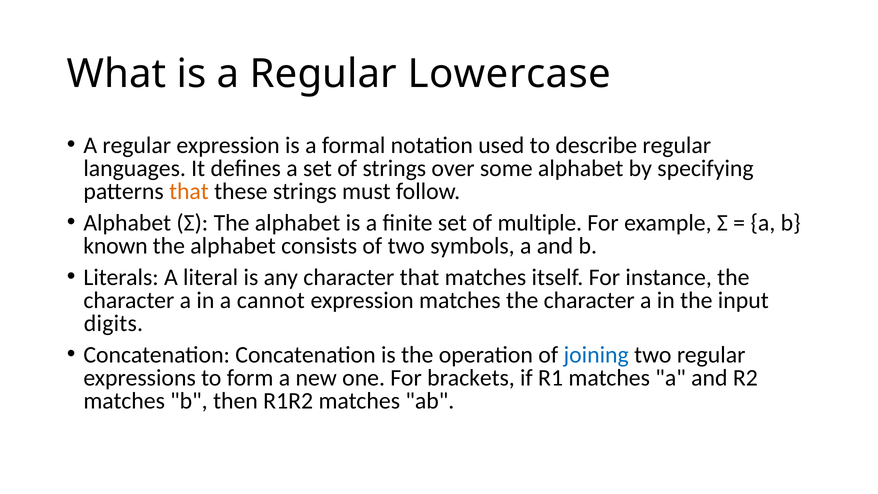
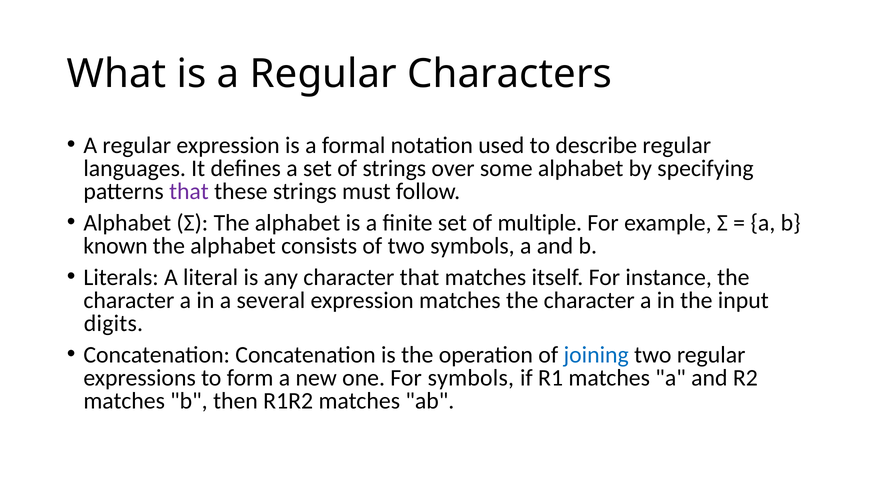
Lowercase: Lowercase -> Characters (510, 74)
that colour: orange -> purple (189, 192)
cannot: cannot -> several (271, 300)
For brackets: brackets -> symbols (471, 378)
